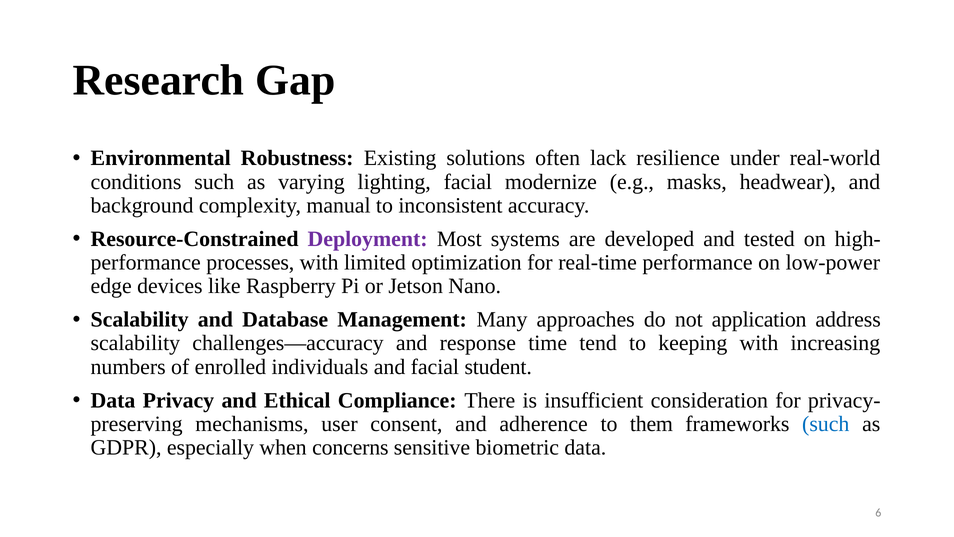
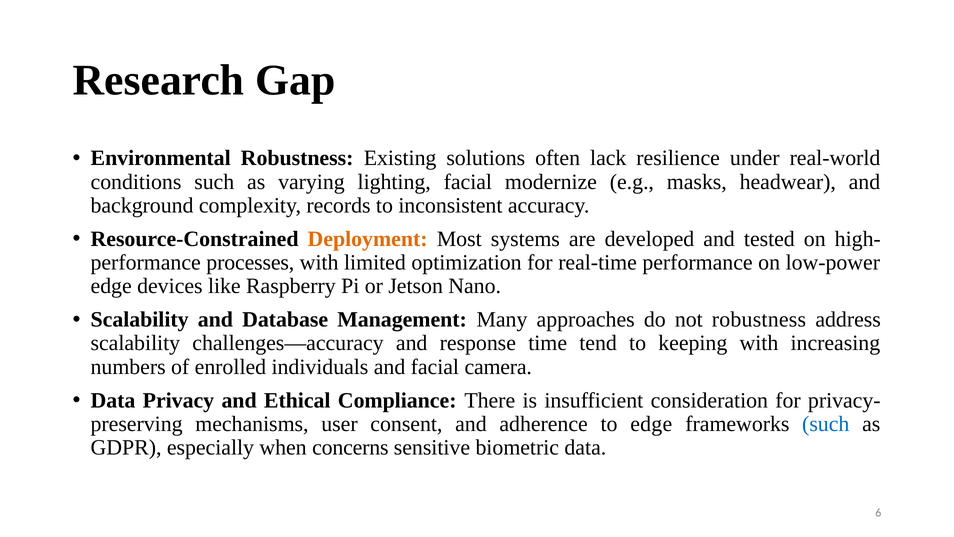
manual: manual -> records (338, 205)
Deployment colour: purple -> orange (368, 239)
not application: application -> robustness (759, 319)
student: student -> camera (498, 367)
to them: them -> edge (651, 424)
